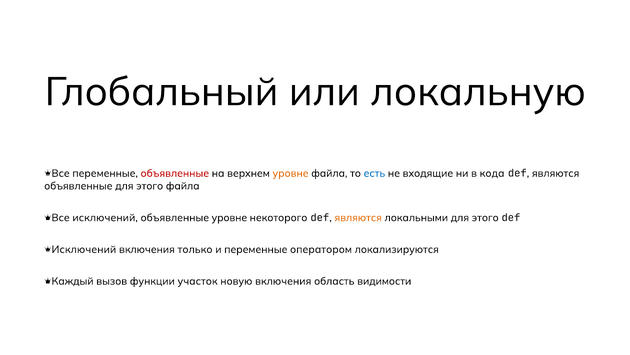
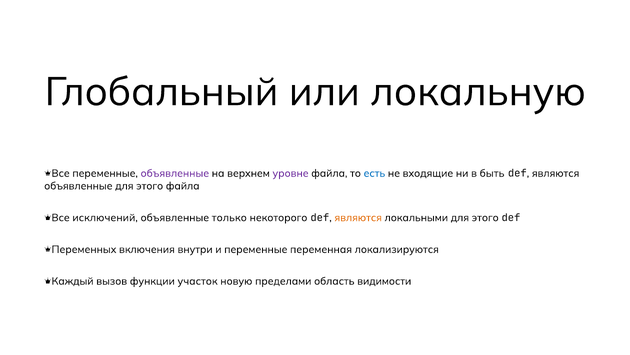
объявленные colour: red -> purple (175, 173)
уровне colour: orange -> purple (291, 173)
кода: кода -> быть (492, 173)
объявленные уровне: уровне -> только (229, 217)
Исключений: Исключений -> Переменных (84, 249)
только: только -> внутри (195, 249)
оператором: оператором -> переменная (321, 249)
новую включения: включения -> пределами (283, 281)
